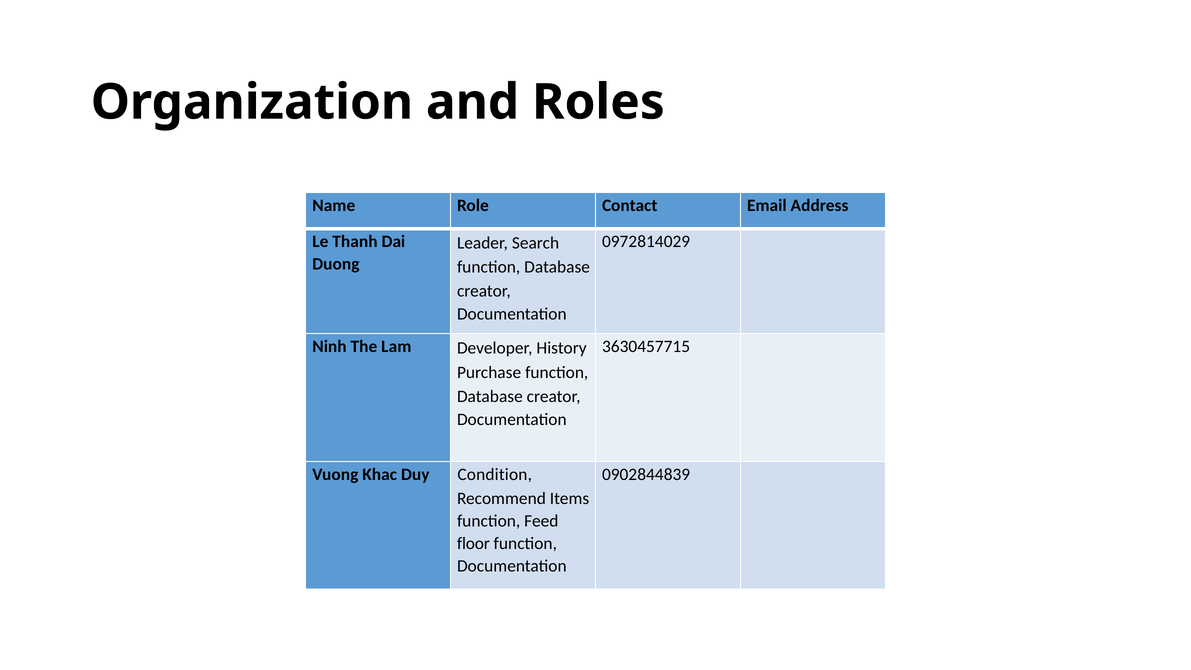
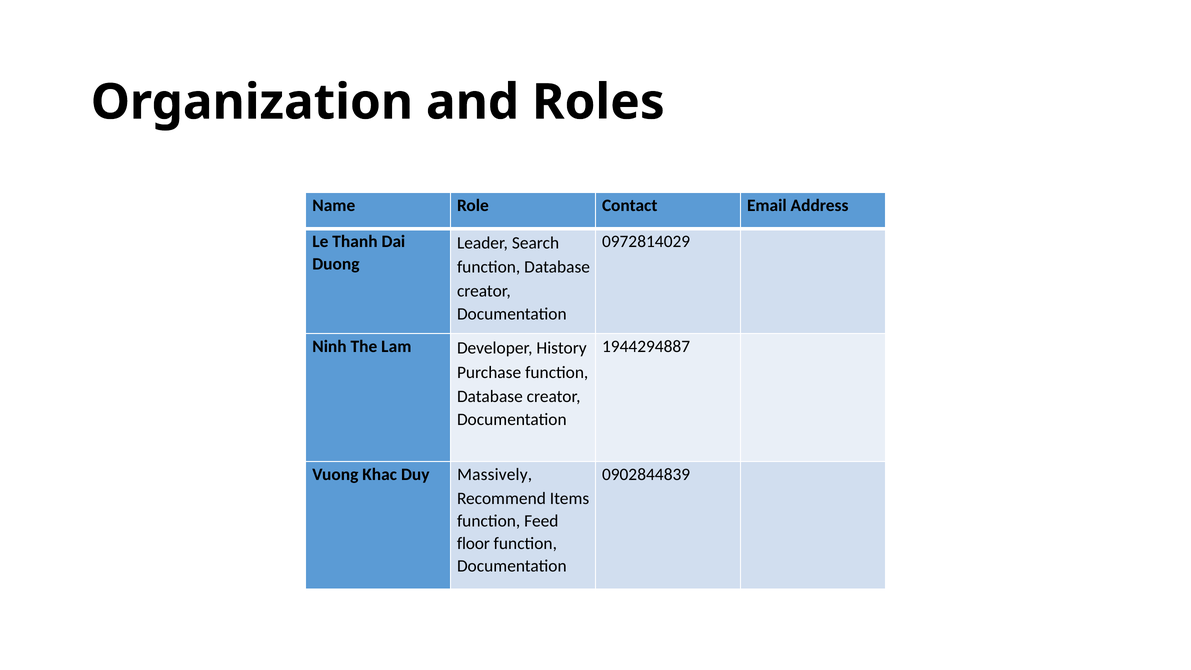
3630457715: 3630457715 -> 1944294887 (646, 346)
Condition: Condition -> Massively (495, 474)
